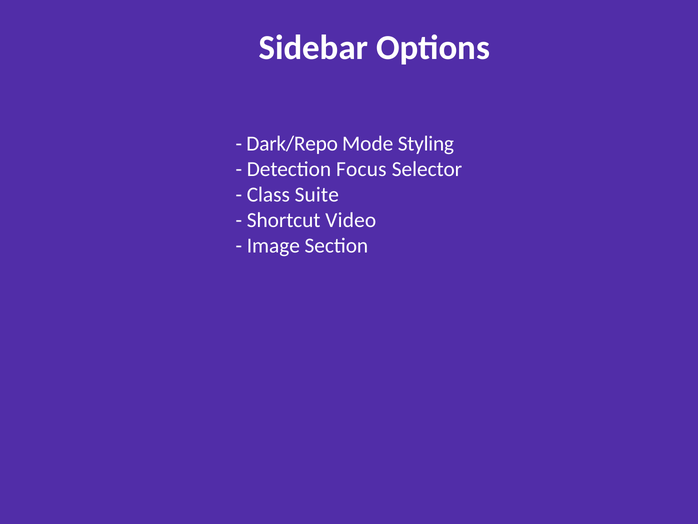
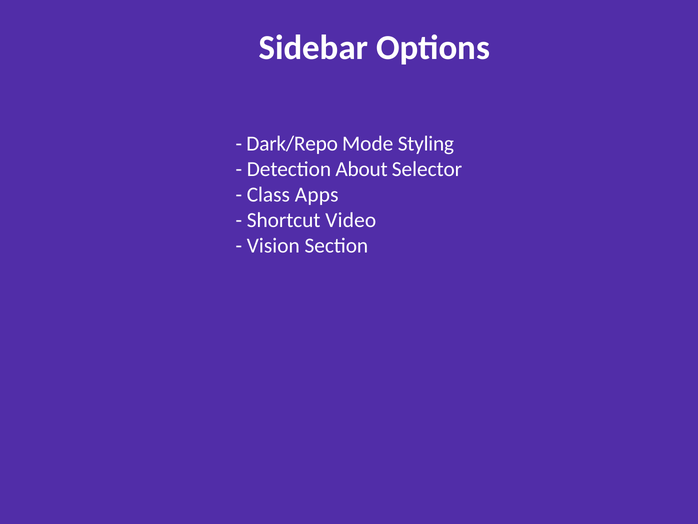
Focus: Focus -> About (362, 169)
Suite: Suite -> Apps (317, 195)
Image: Image -> Vision (273, 246)
